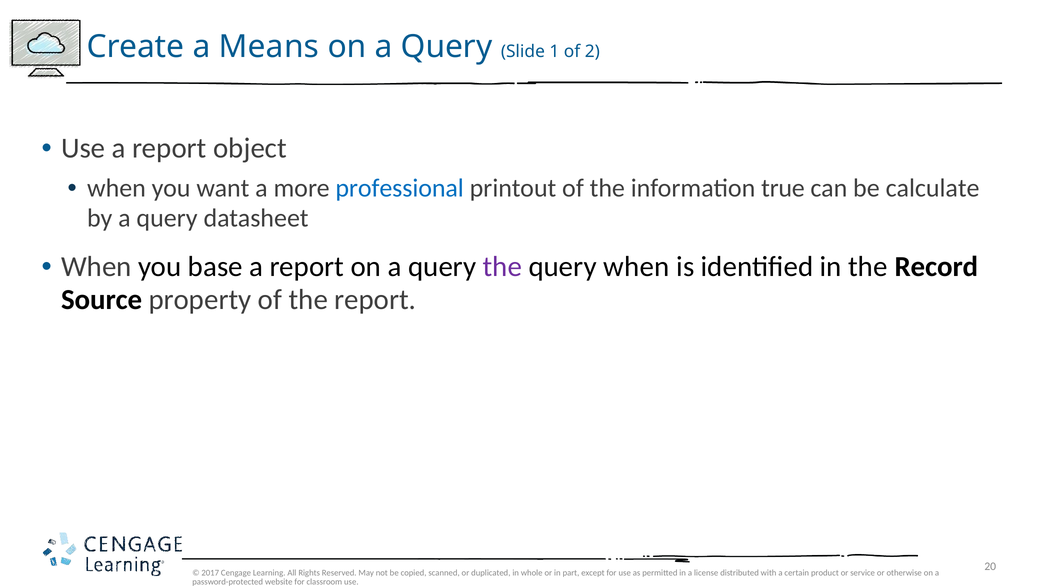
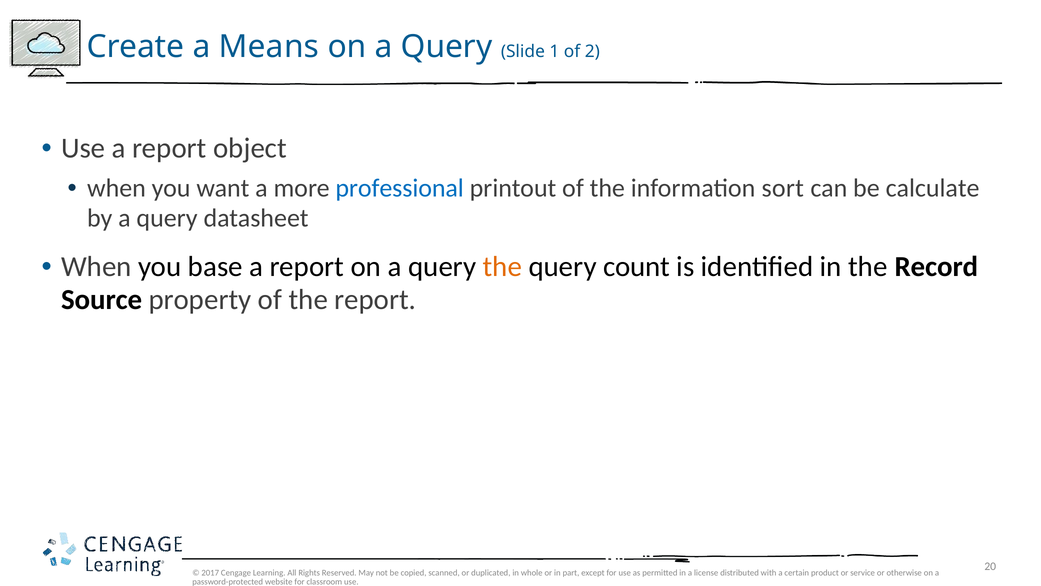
true: true -> sort (783, 188)
the colour: purple -> orange (502, 267)
query when: when -> count (637, 267)
